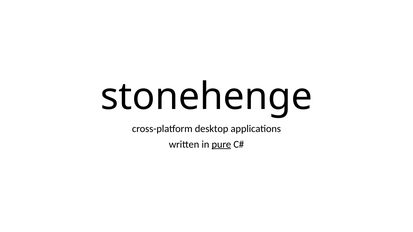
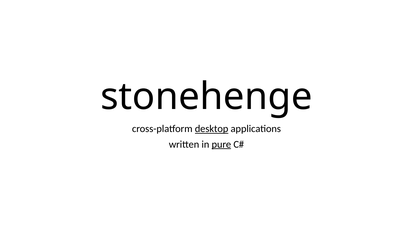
desktop underline: none -> present (212, 129)
